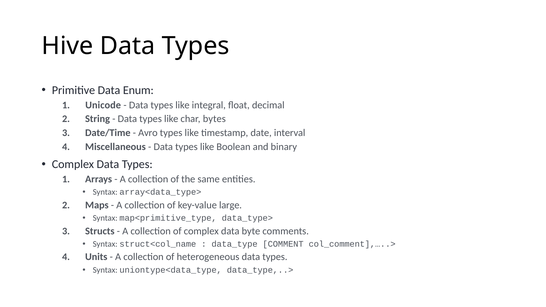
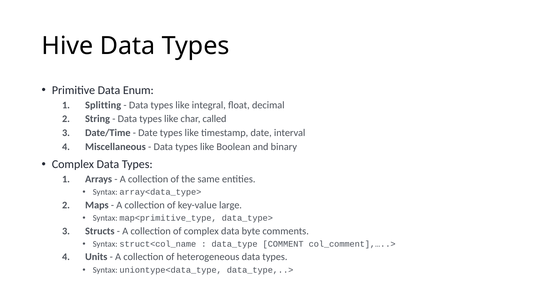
Unicode: Unicode -> Splitting (103, 105)
bytes: bytes -> called (214, 119)
Avro: Avro -> Date (148, 133)
